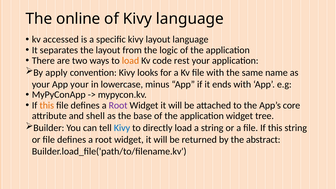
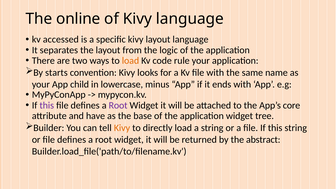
rest: rest -> rule (182, 61)
apply: apply -> starts (56, 73)
App your: your -> child (80, 84)
this colour: orange -> purple (47, 105)
shell: shell -> have (96, 116)
Kivy colour: blue -> orange (122, 128)
